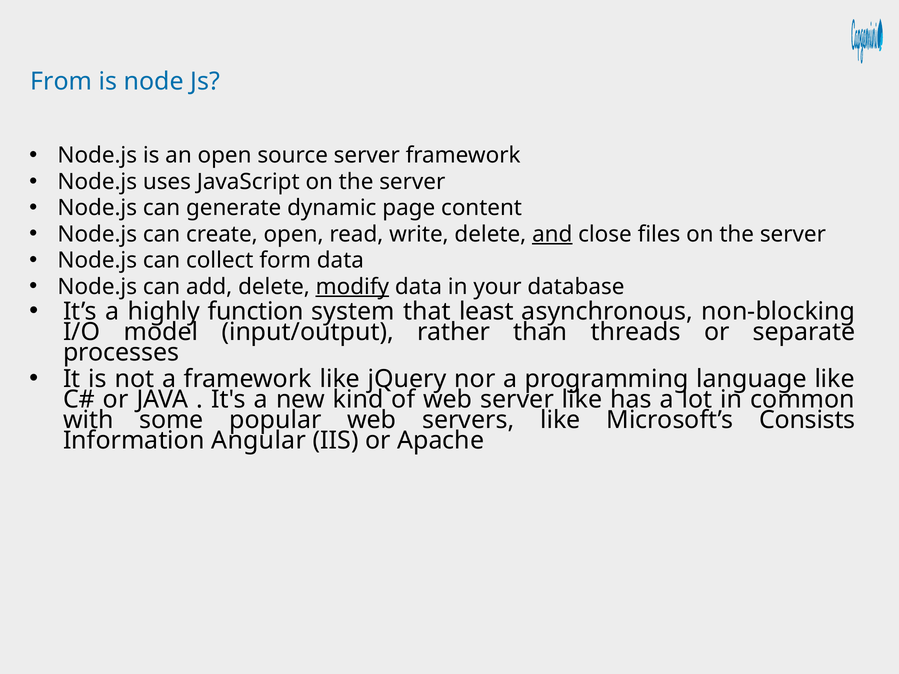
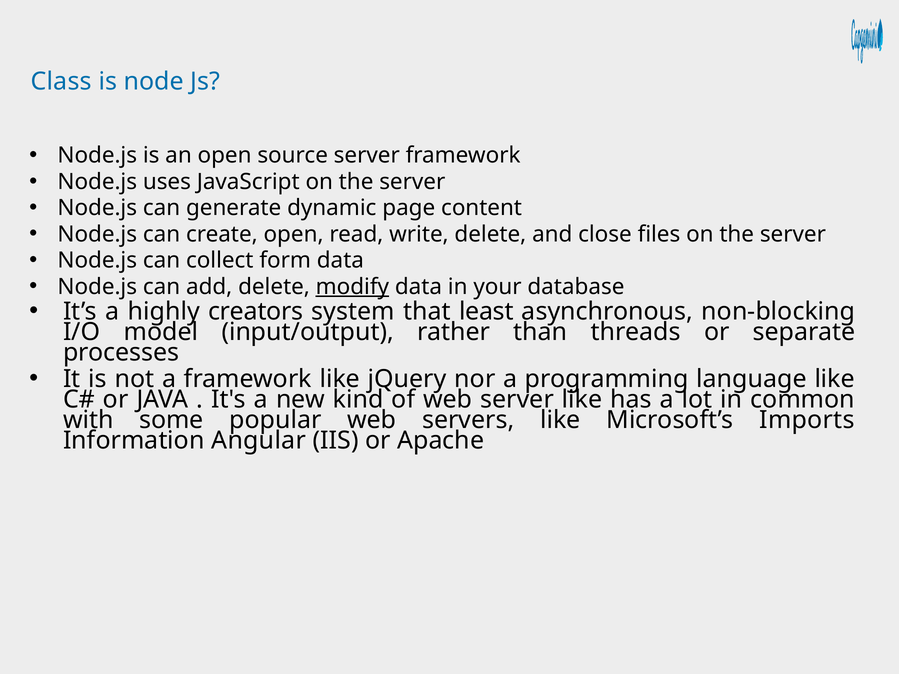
From: From -> Class (61, 81)
and underline: present -> none (552, 234)
function: function -> creators (256, 312)
Consists: Consists -> Imports (807, 420)
